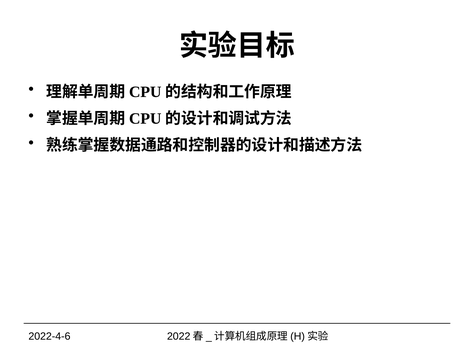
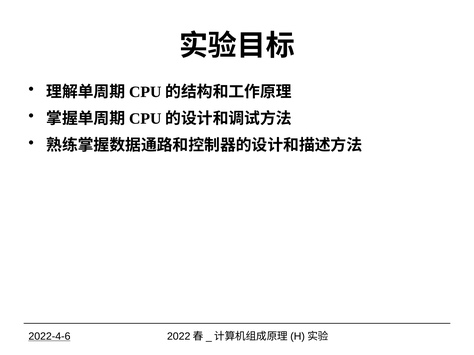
2022-4-6 underline: none -> present (49, 337)
